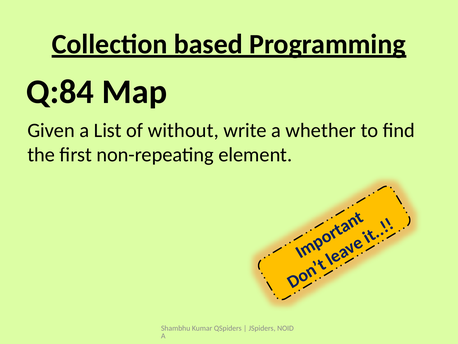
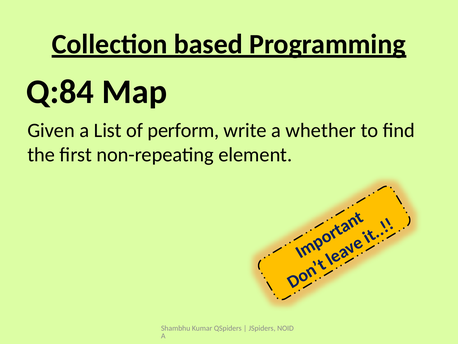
without: without -> perform (183, 130)
